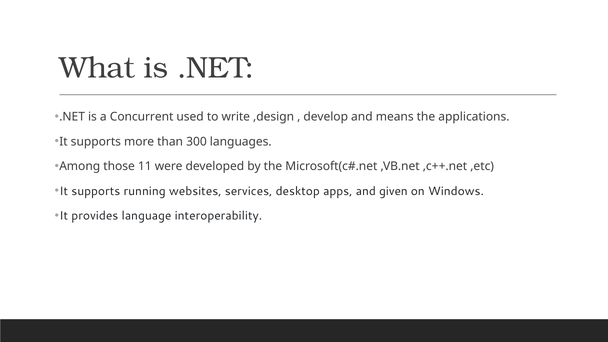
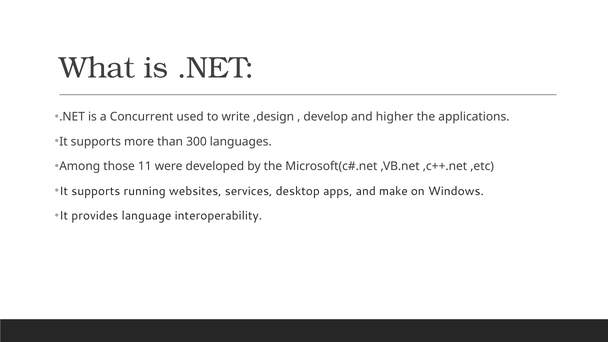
means: means -> higher (395, 117)
given: given -> make (393, 191)
